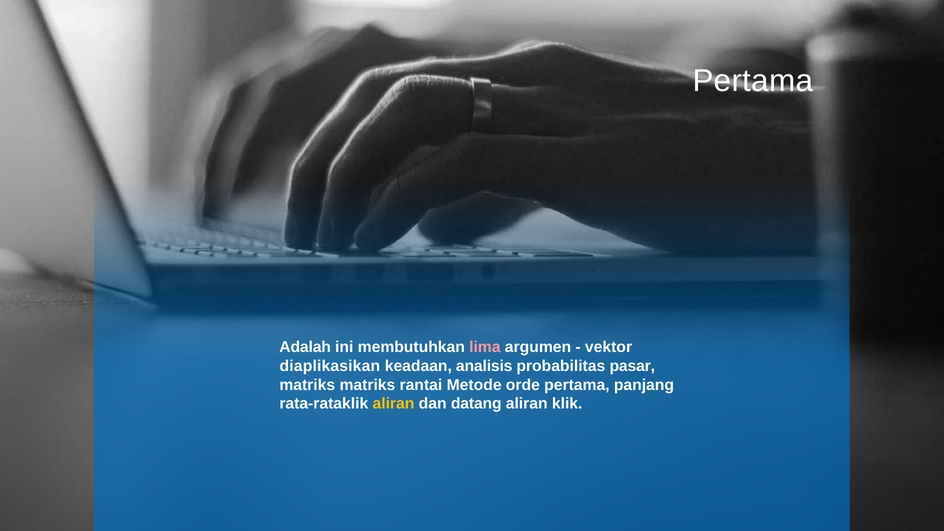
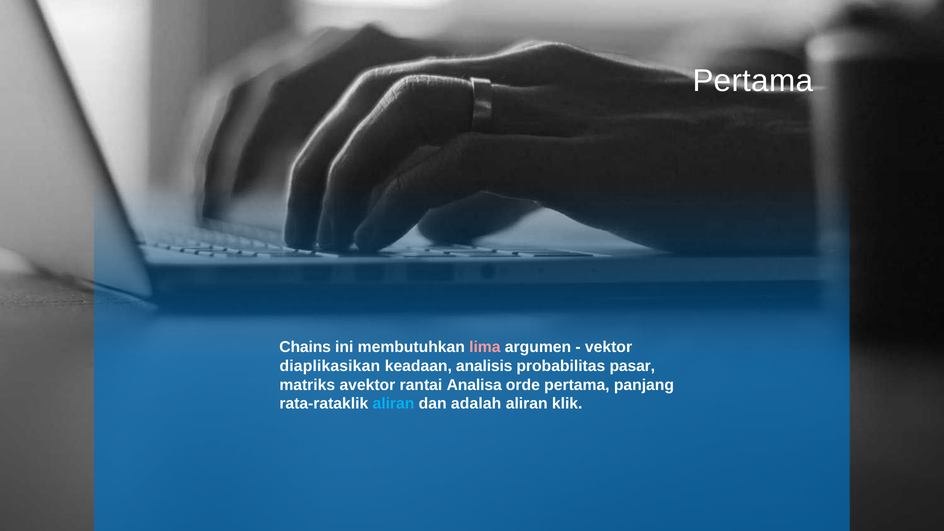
Adalah: Adalah -> Chains (305, 347)
matriks matriks: matriks -> avektor (367, 385)
Metode: Metode -> Analisa (474, 385)
aliran colour: yellow -> light blue (393, 404)
datang: datang -> adalah (476, 404)
